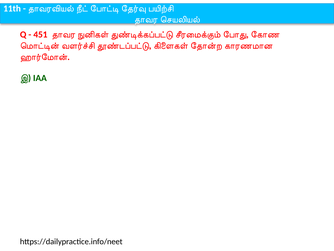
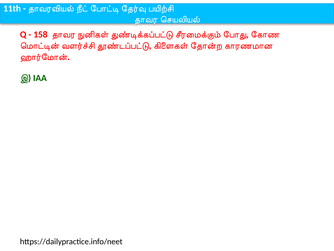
451: 451 -> 158 (40, 35)
